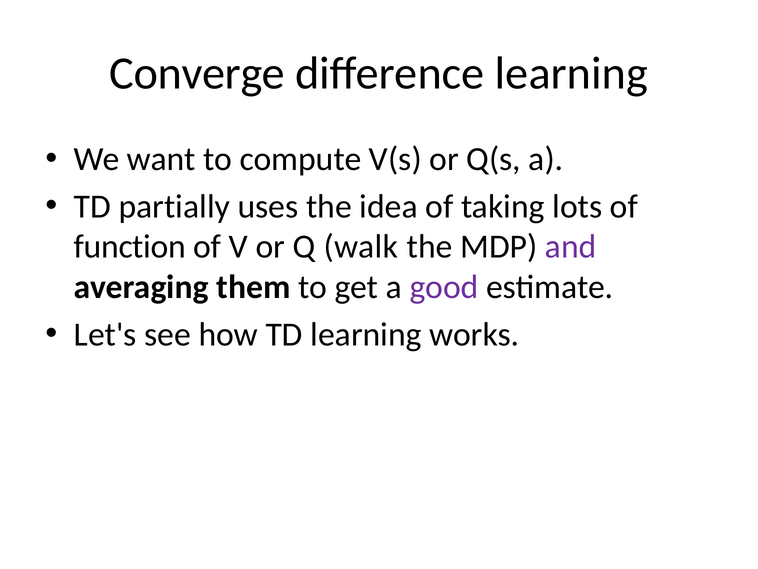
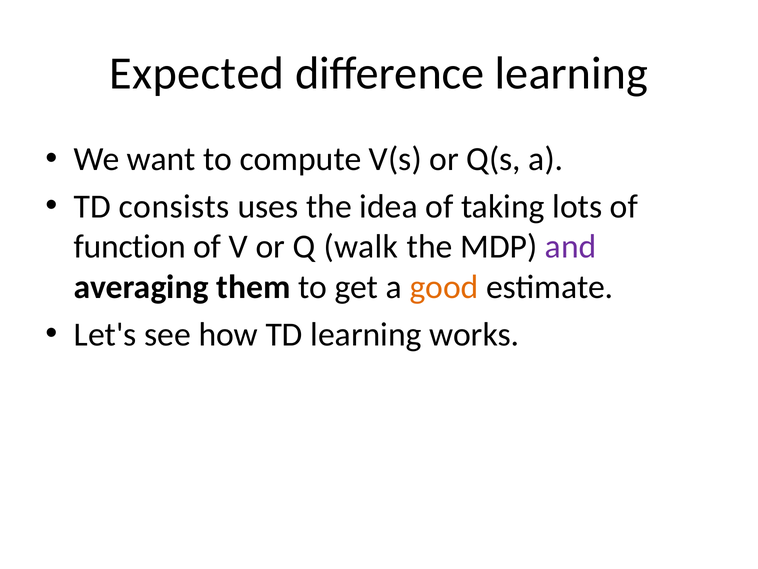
Converge: Converge -> Expected (197, 73)
partially: partially -> consists (174, 206)
good colour: purple -> orange (444, 287)
